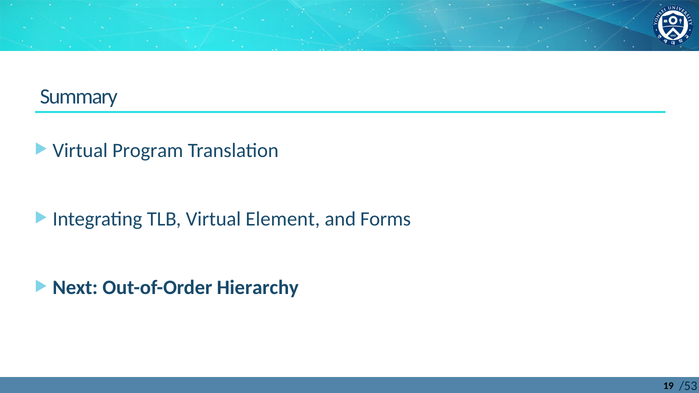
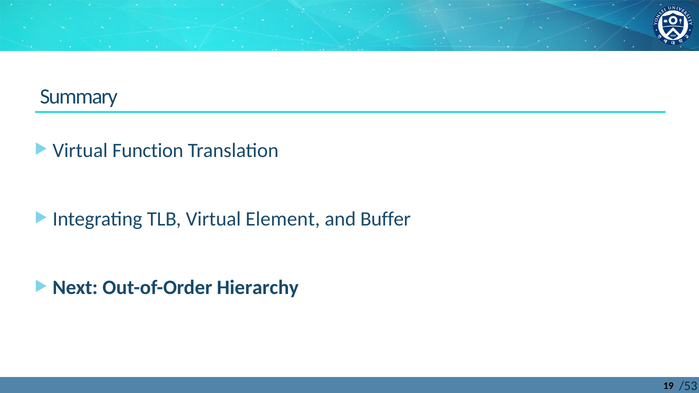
Program: Program -> Function (148, 151)
Forms: Forms -> Buffer (386, 219)
